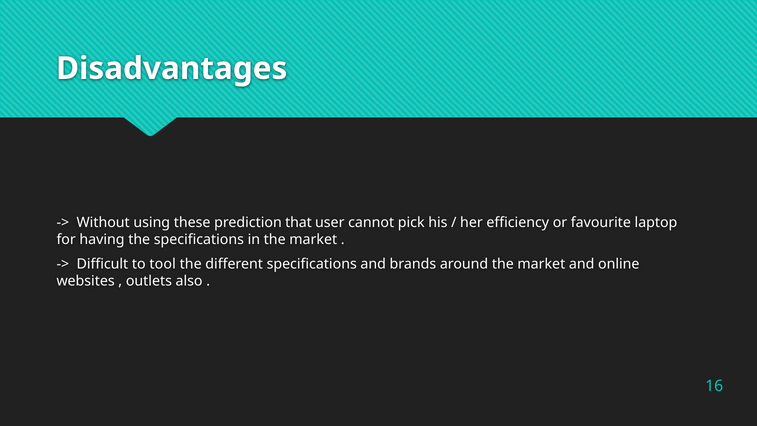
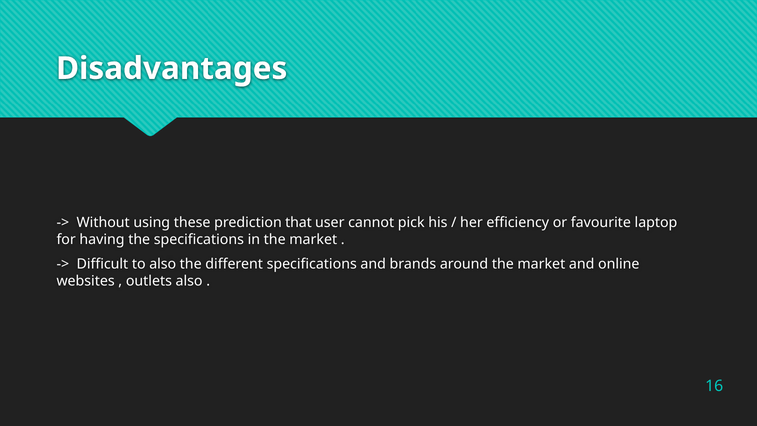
to tool: tool -> also (163, 264)
